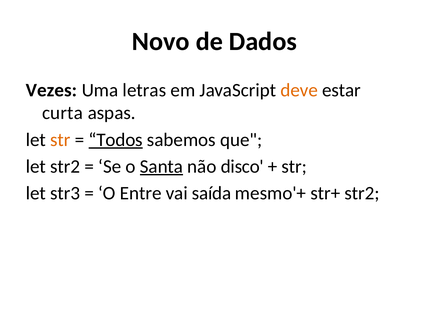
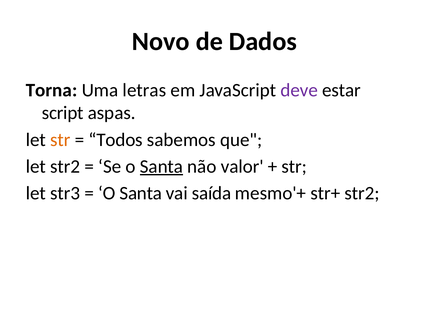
Vezes: Vezes -> Torna (51, 90)
deve colour: orange -> purple (299, 90)
curta: curta -> script (63, 113)
Todos underline: present -> none (116, 140)
disco: disco -> valor (242, 166)
Entre: Entre -> Santa (141, 193)
